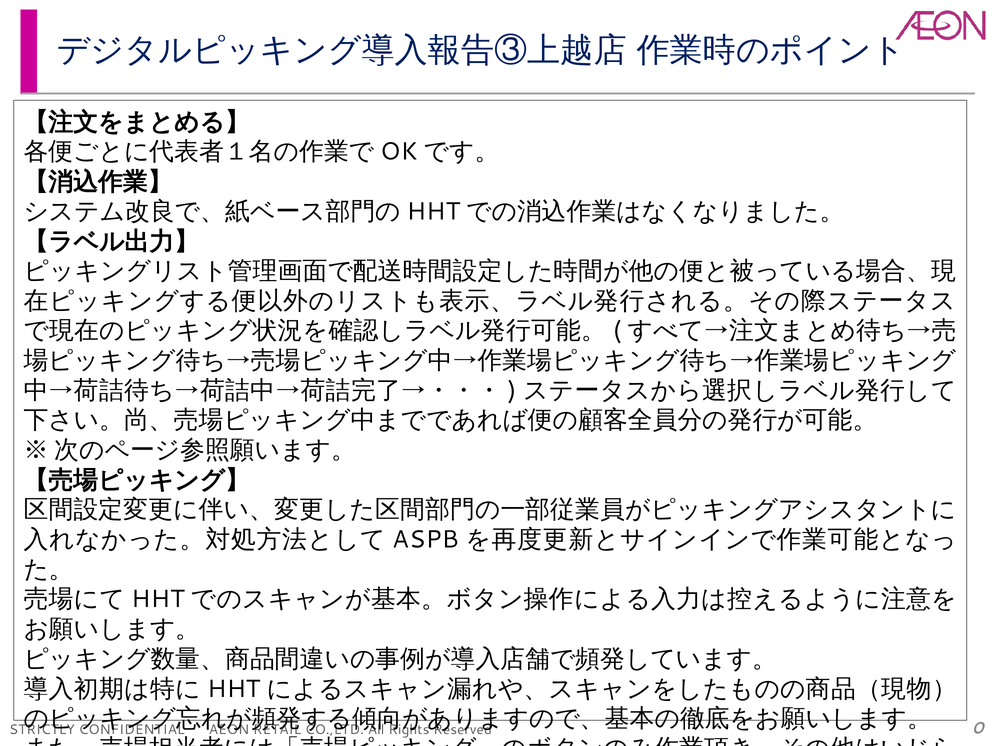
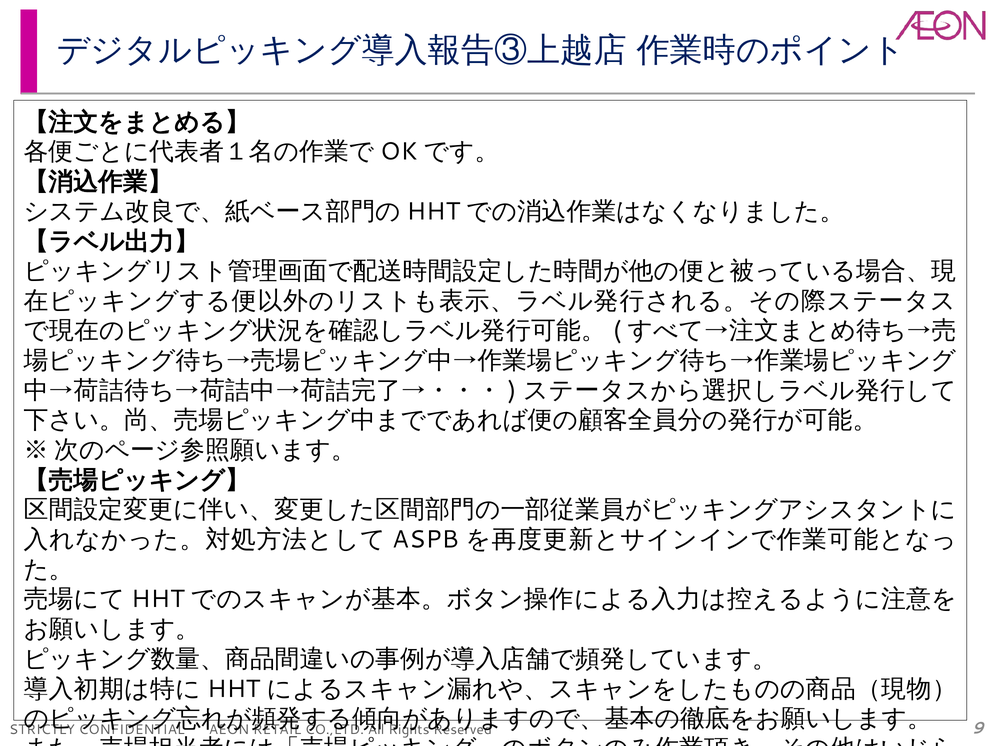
0: 0 -> 9 (978, 728)
